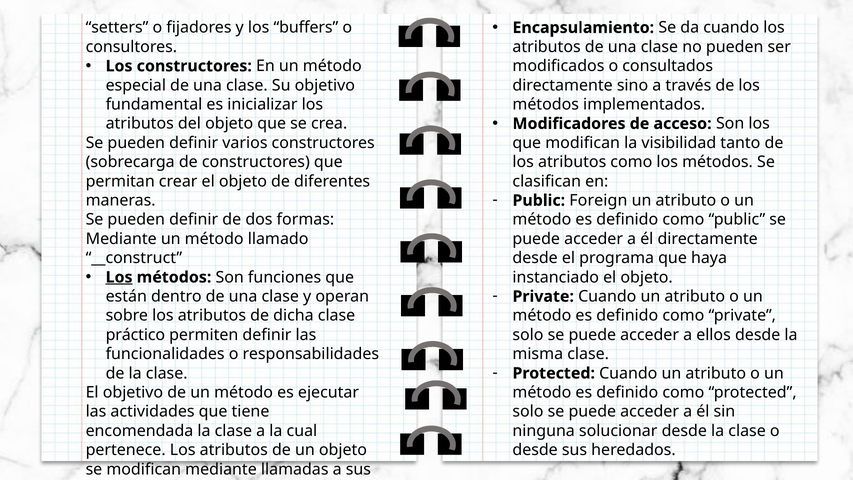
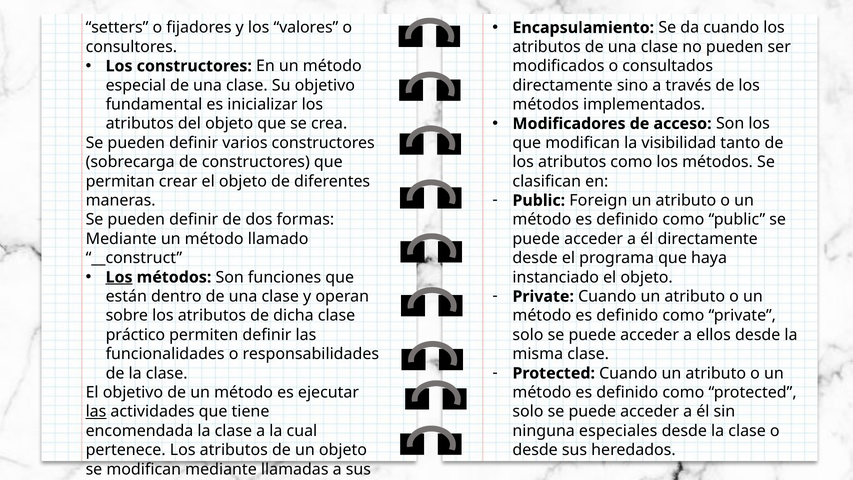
buffers: buffers -> valores (306, 28)
las underline: none -> present (96, 412)
solucionar: solucionar -> especiales (618, 431)
